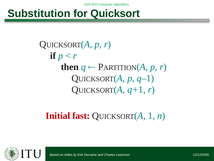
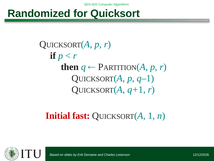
Substitution: Substitution -> Randomized (39, 13)
